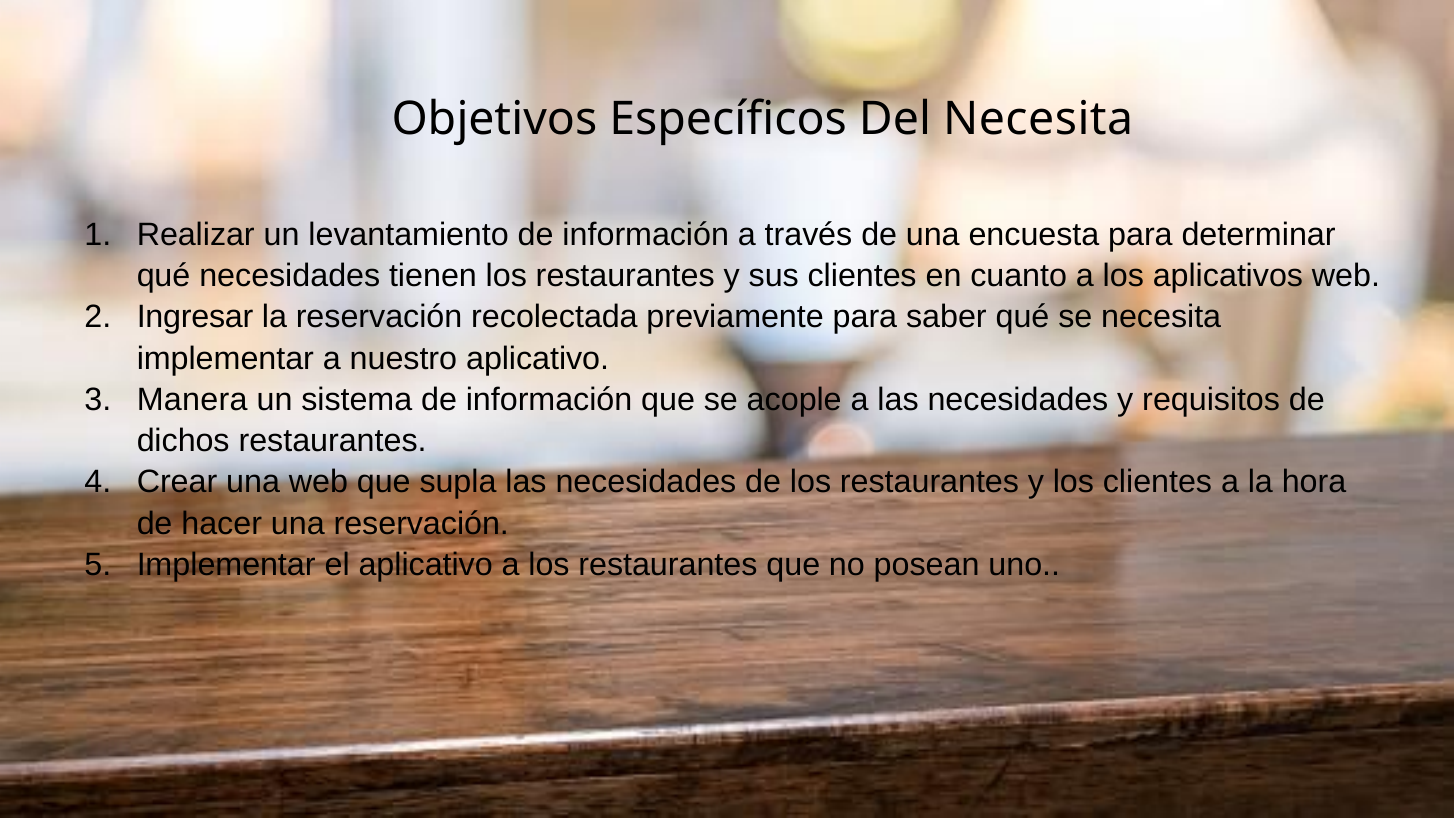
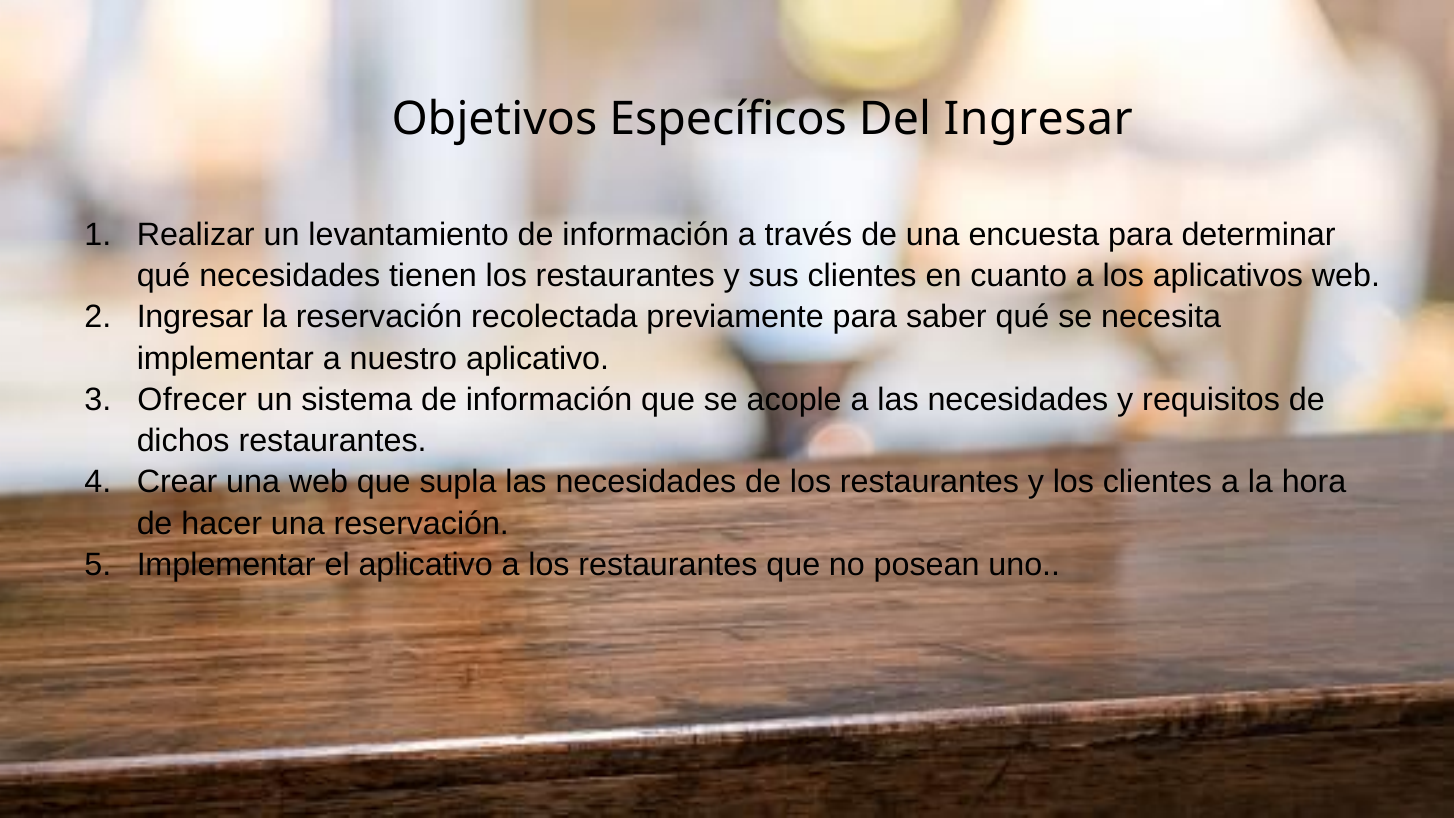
Del Necesita: Necesita -> Ingresar (1038, 120)
Manera: Manera -> Ofrecer (192, 400)
